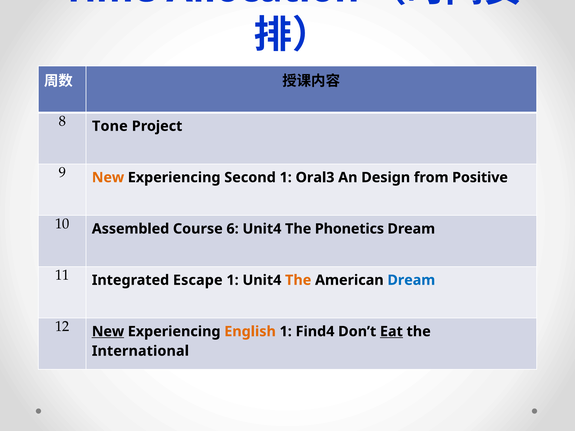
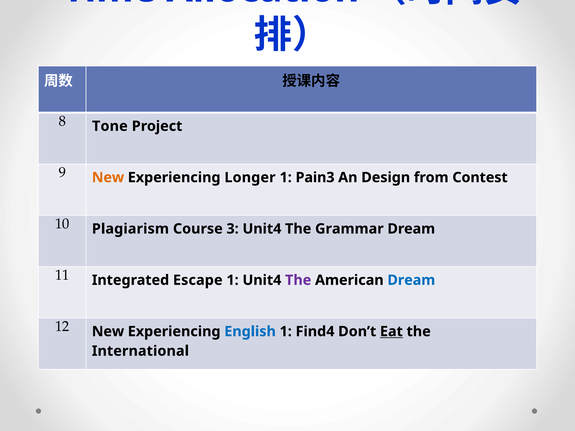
Second: Second -> Longer (250, 178)
Oral3: Oral3 -> Pain3 (315, 178)
Positive: Positive -> Contest (480, 178)
Assembled: Assembled -> Plagiarism (130, 229)
6: 6 -> 3 (233, 229)
Phonetics: Phonetics -> Grammar (349, 229)
The colour: orange -> purple (298, 280)
New underline: present -> none (108, 332)
English colour: orange -> blue (250, 332)
